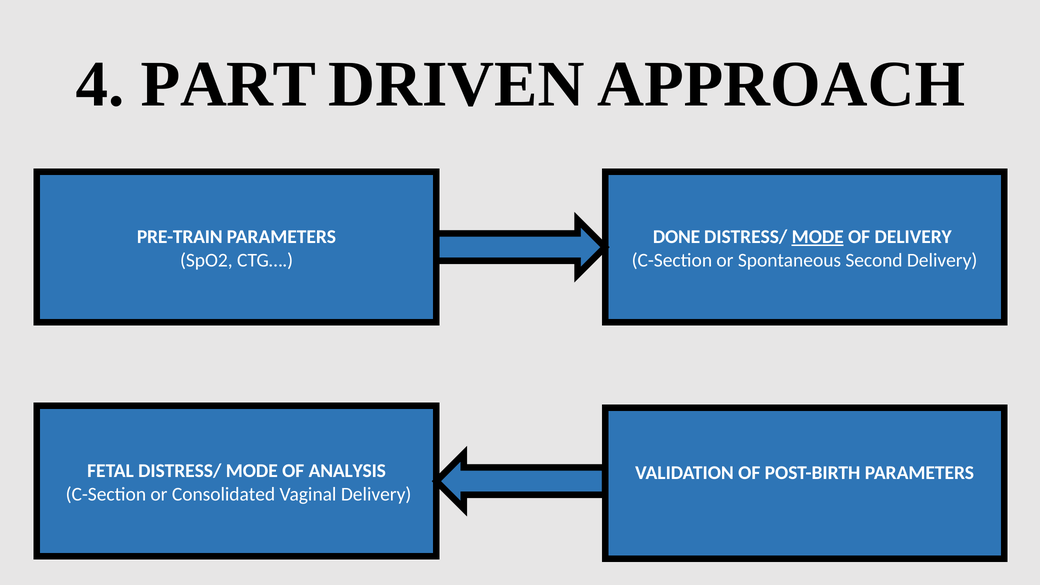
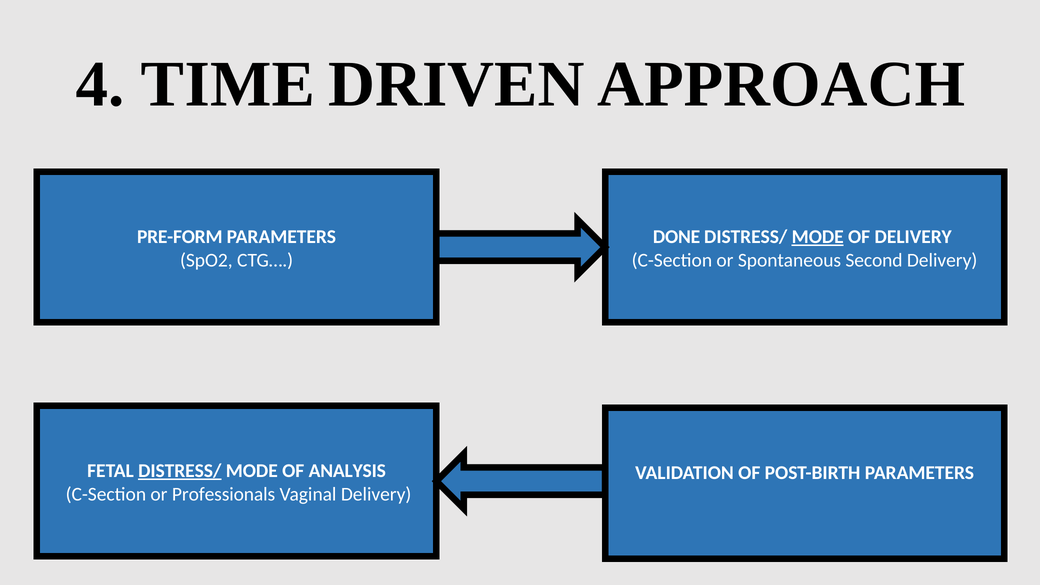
PART: PART -> TIME (228, 84)
PRE-TRAIN: PRE-TRAIN -> PRE-FORM (180, 237)
DISTRESS/ underline: none -> present (180, 471)
Consolidated: Consolidated -> Professionals (224, 494)
